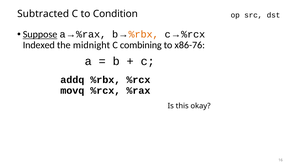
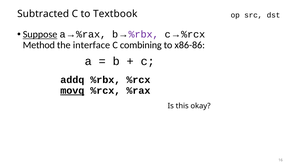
Condition: Condition -> Textbook (115, 14)
%rbx colour: orange -> purple (144, 35)
Indexed: Indexed -> Method (39, 45)
midnight: midnight -> interface (91, 45)
x86-76: x86-76 -> x86-86 (190, 45)
movq underline: none -> present (72, 91)
